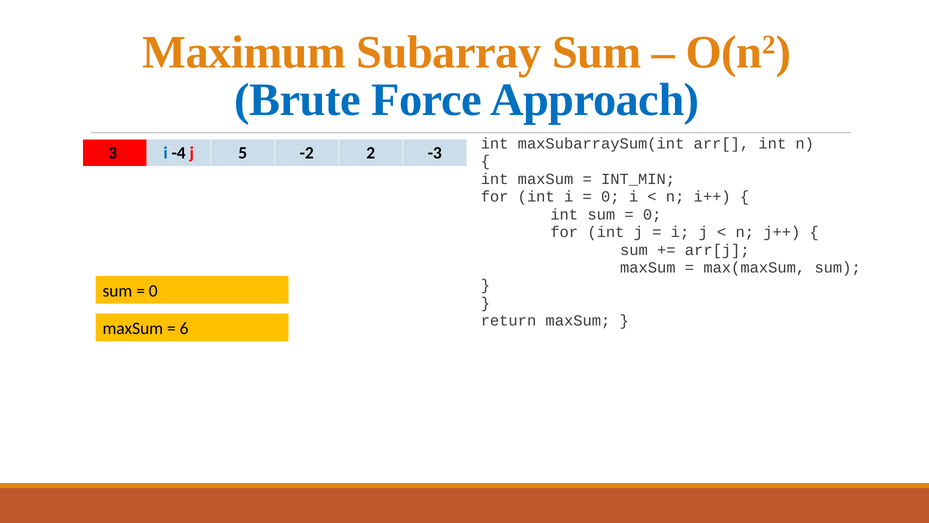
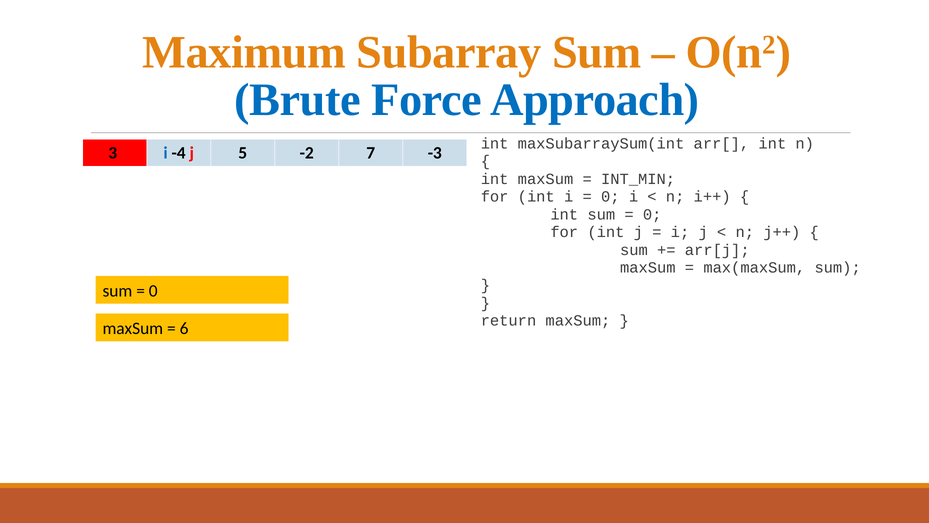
2: 2 -> 7 (371, 153)
